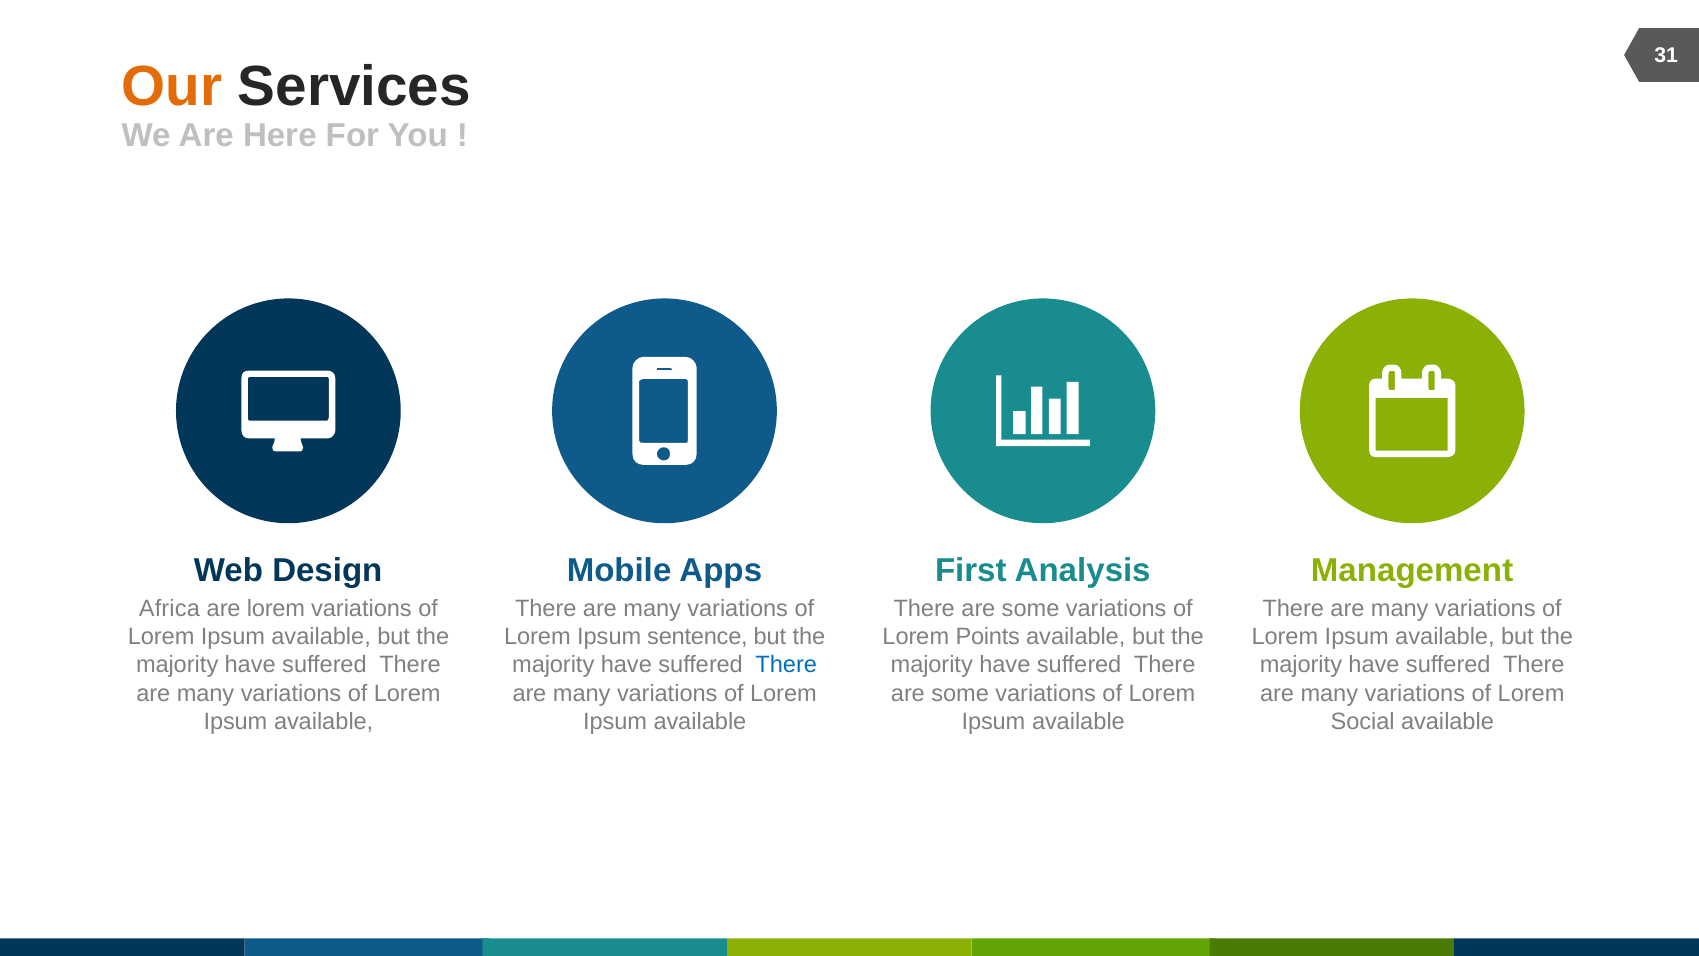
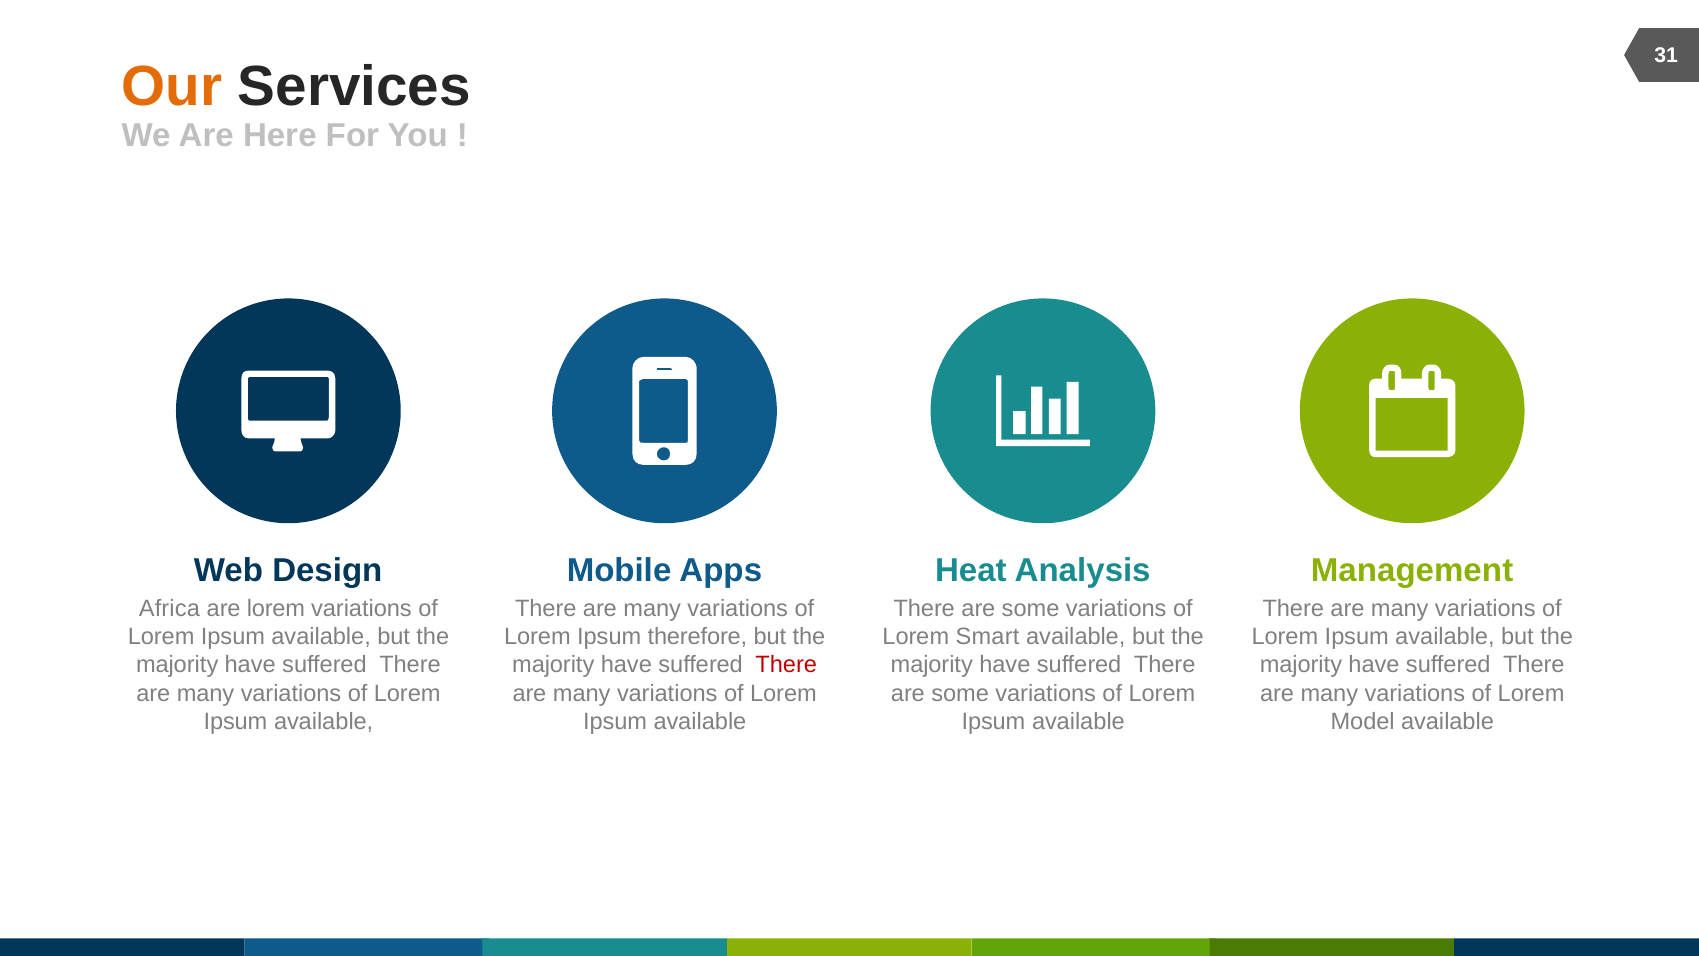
First: First -> Heat (971, 570)
sentence: sentence -> therefore (697, 636)
Points: Points -> Smart (988, 636)
There colour: blue -> red (786, 665)
Social: Social -> Model (1363, 722)
